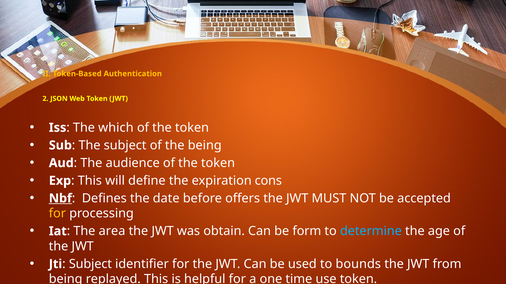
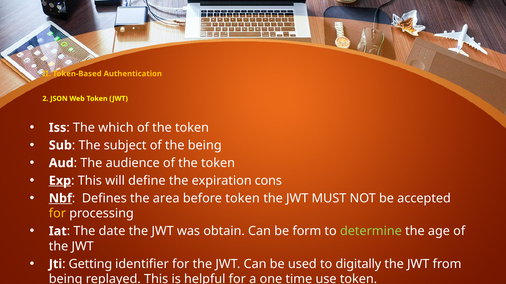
Exp underline: none -> present (60, 181)
date: date -> area (166, 199)
before offers: offers -> token (243, 199)
area: area -> date (112, 232)
determine colour: light blue -> light green (371, 232)
Subject: Subject -> Getting (90, 265)
bounds: bounds -> digitally (358, 265)
